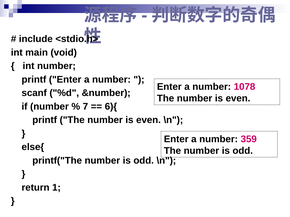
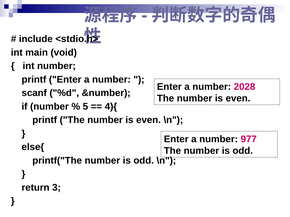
1078: 1078 -> 2028 (245, 87)
7: 7 -> 5 (85, 107)
6){: 6){ -> 4){ (111, 107)
359: 359 -> 977 (249, 140)
1: 1 -> 3 (56, 188)
